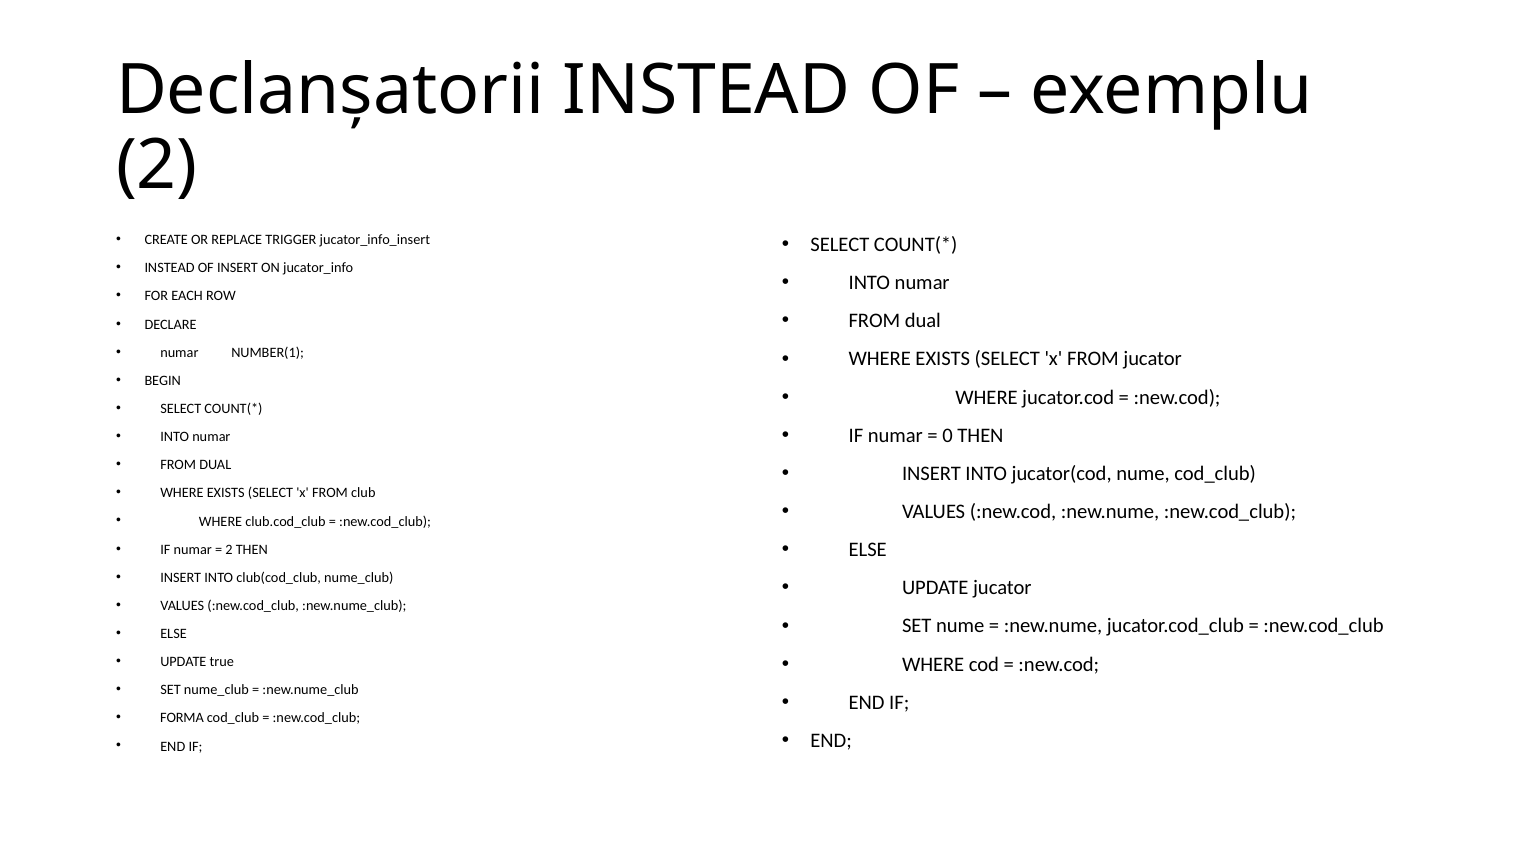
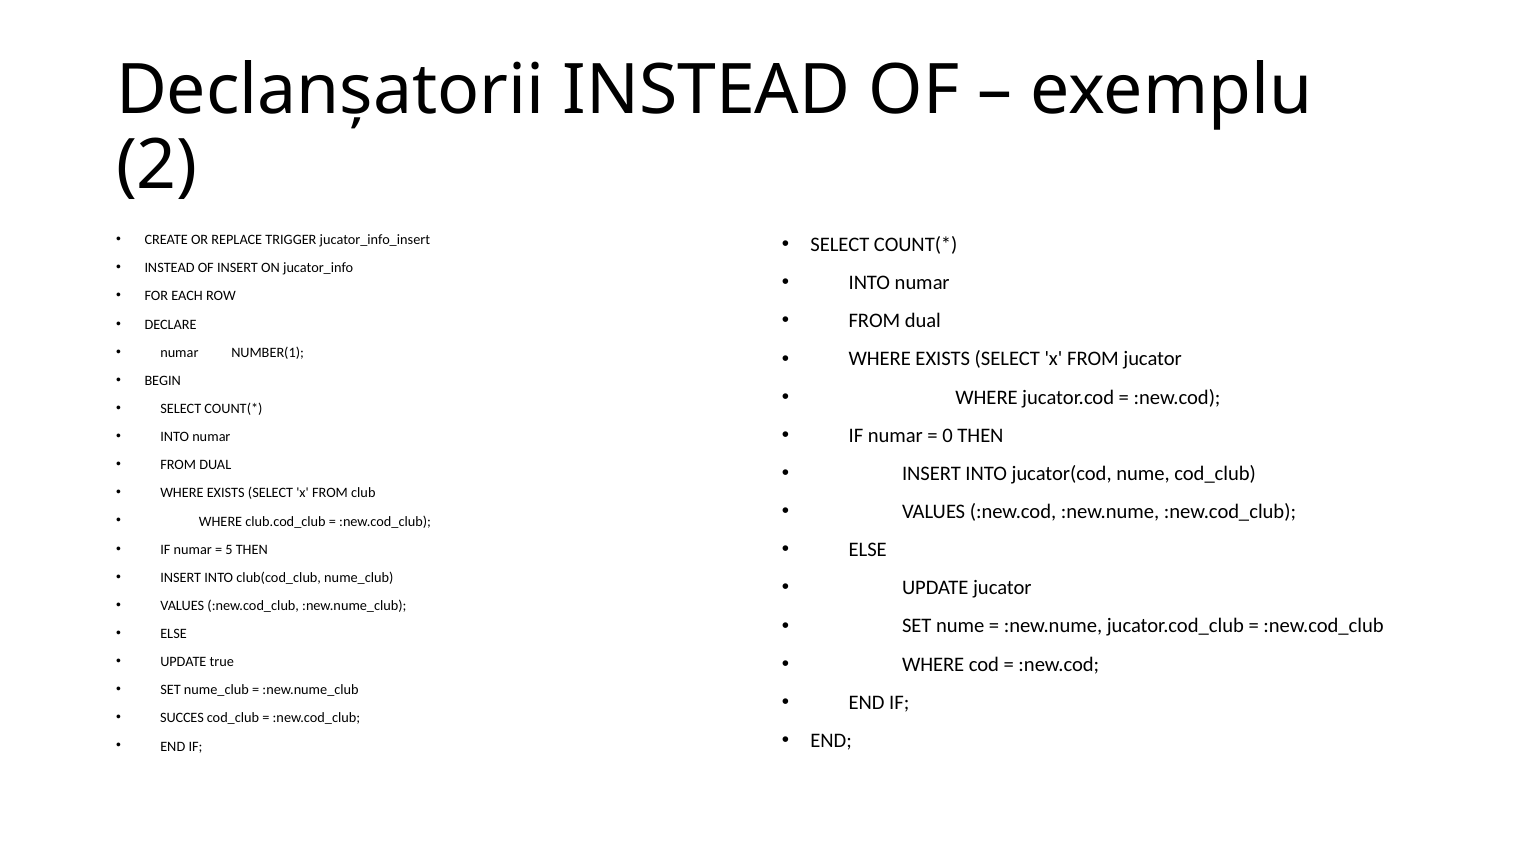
2: 2 -> 5 (229, 549)
FORMA: FORMA -> SUCCES (182, 718)
